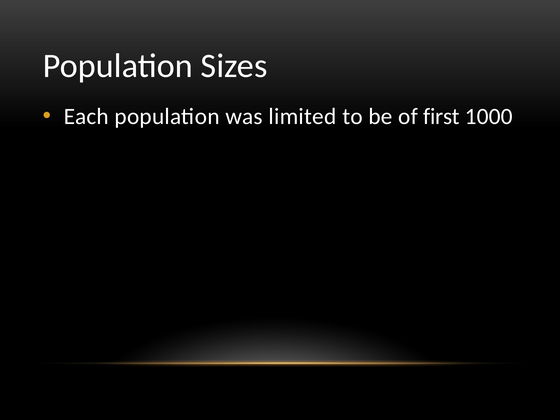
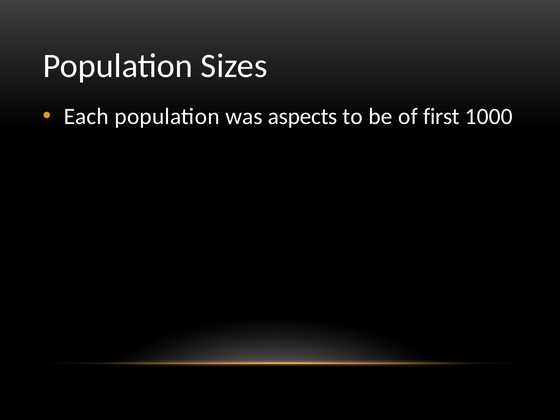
limited: limited -> aspects (303, 116)
